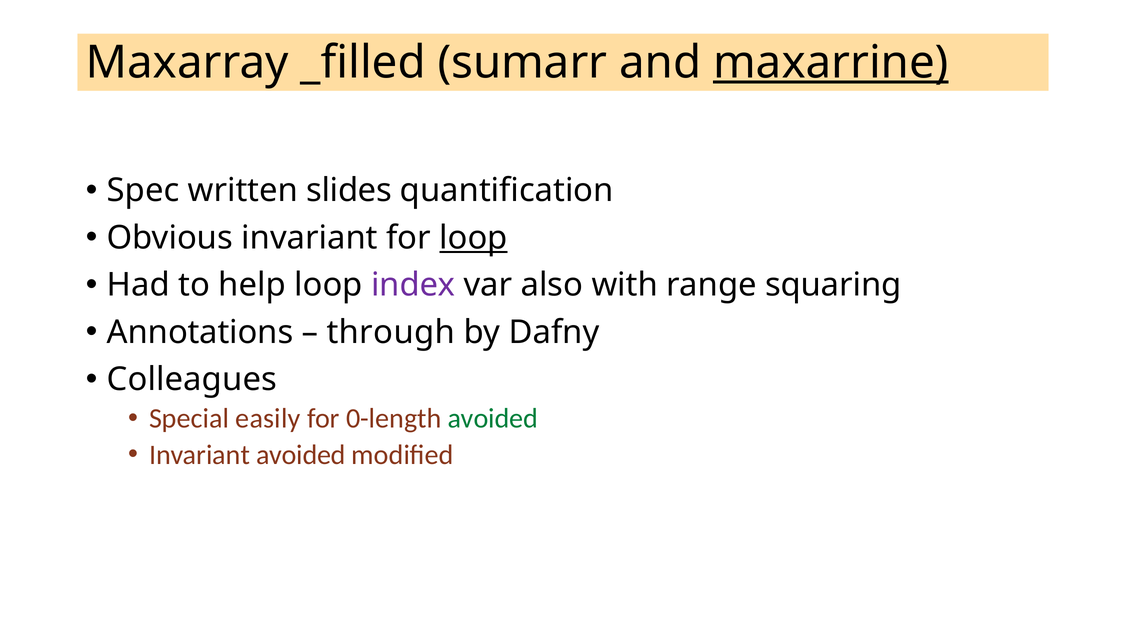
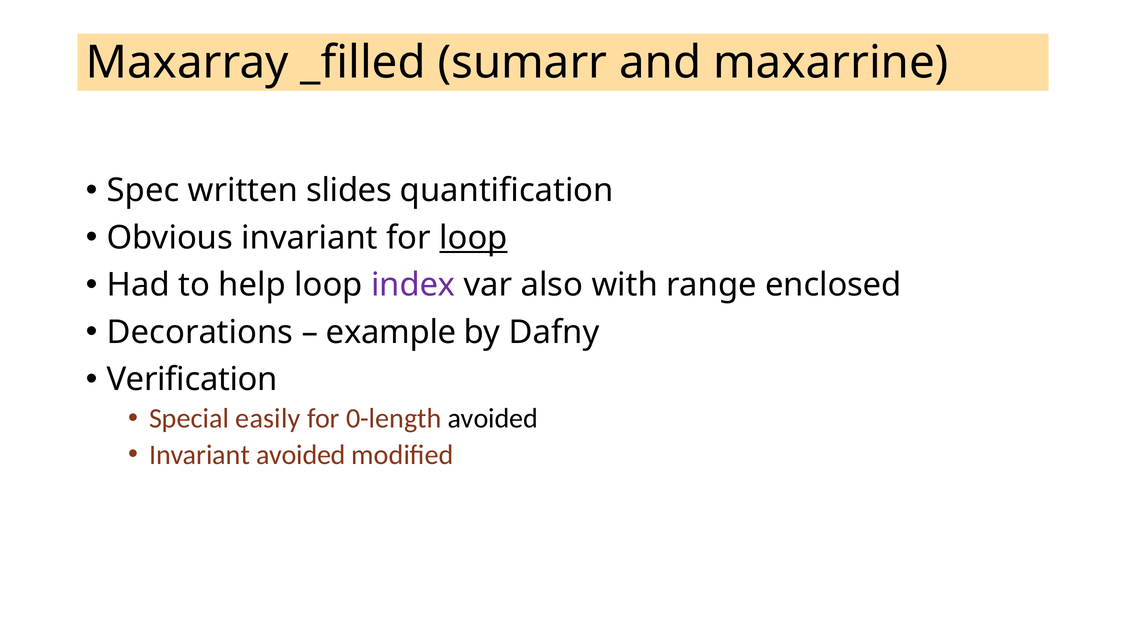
maxarrine underline: present -> none (831, 62)
squaring: squaring -> enclosed (833, 285)
Annotations: Annotations -> Decorations (200, 332)
through: through -> example (391, 332)
Colleagues: Colleagues -> Verification (192, 379)
avoided colour: green -> black (493, 418)
